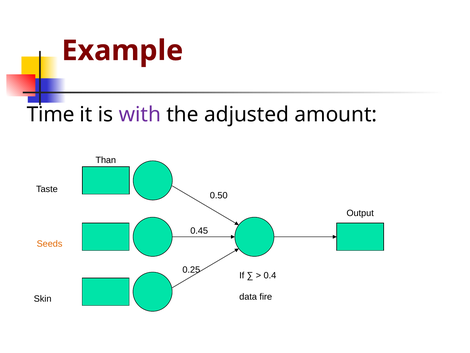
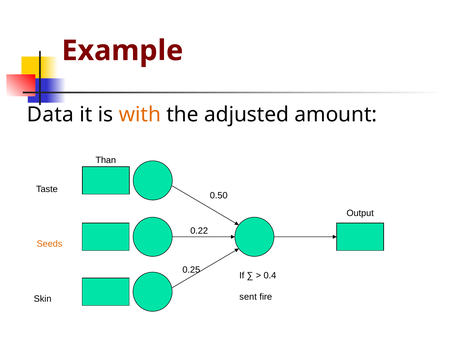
Time: Time -> Data (50, 115)
with colour: purple -> orange (140, 115)
0.45: 0.45 -> 0.22 (199, 230)
data: data -> sent (248, 296)
